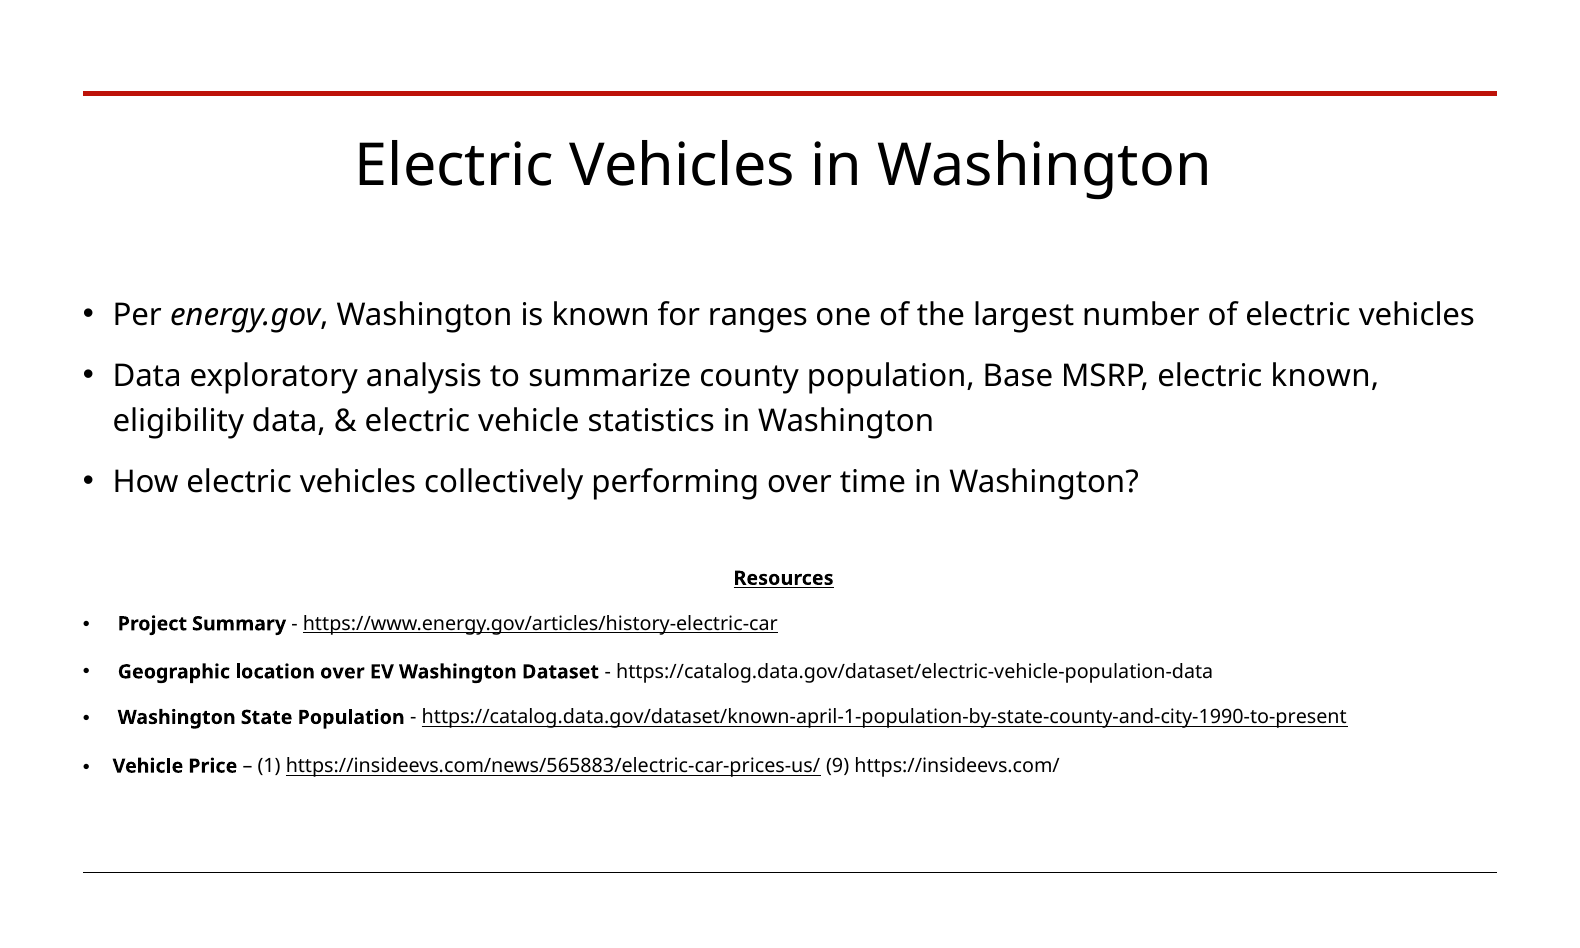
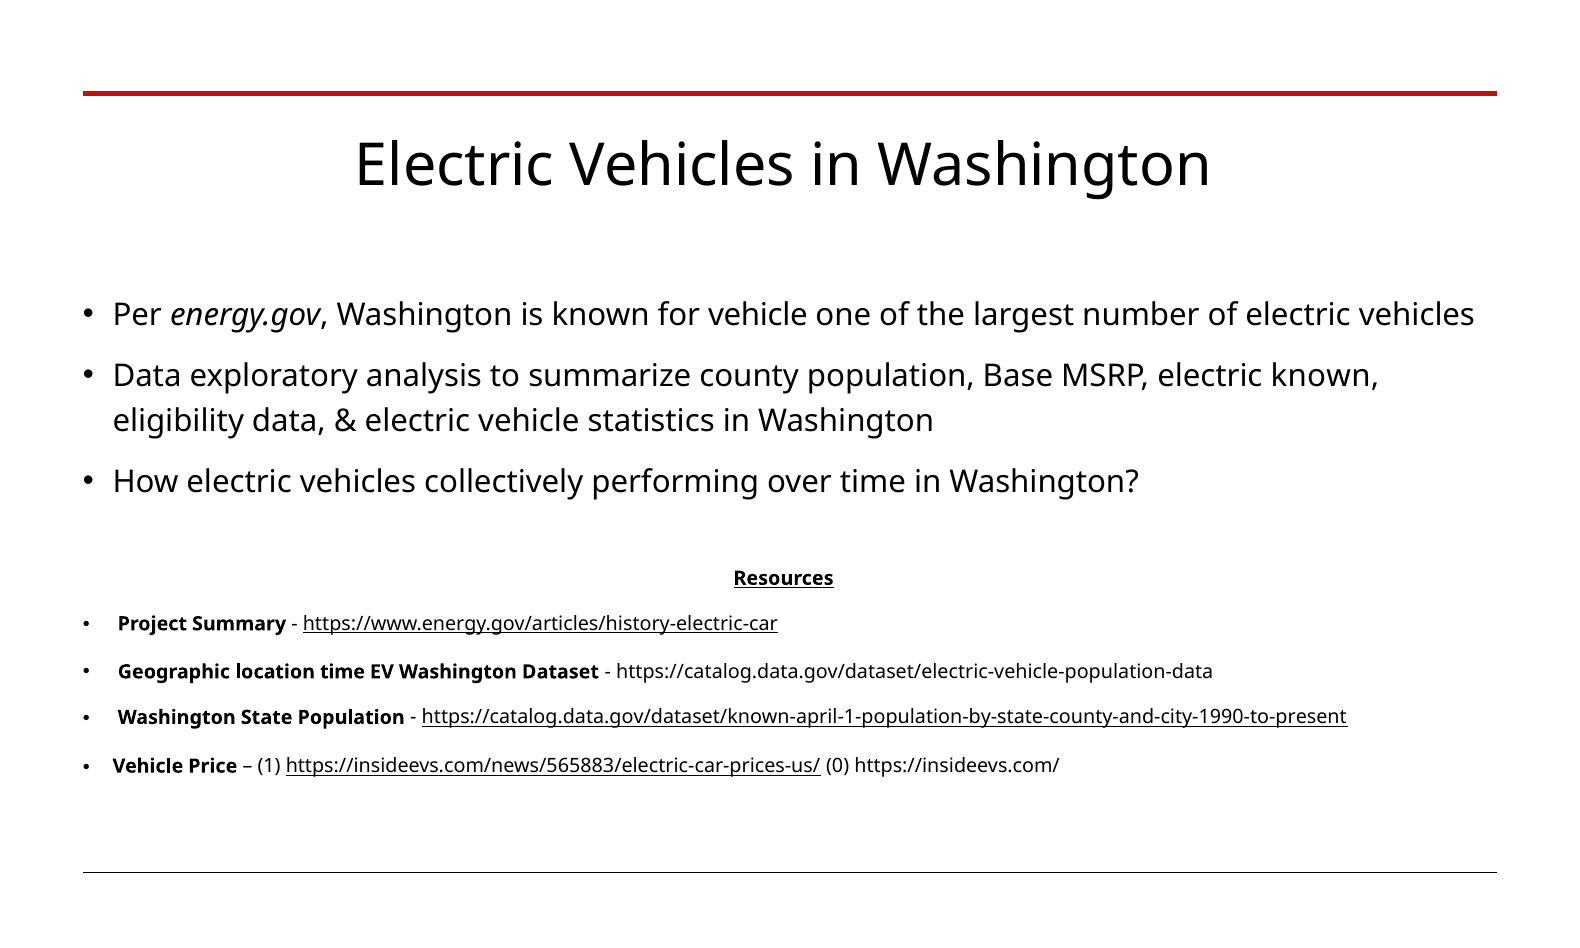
for ranges: ranges -> vehicle (758, 315)
location over: over -> time (343, 672)
9: 9 -> 0 (838, 766)
